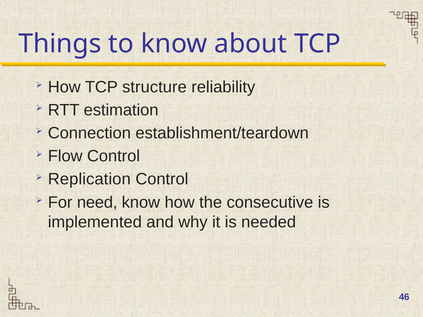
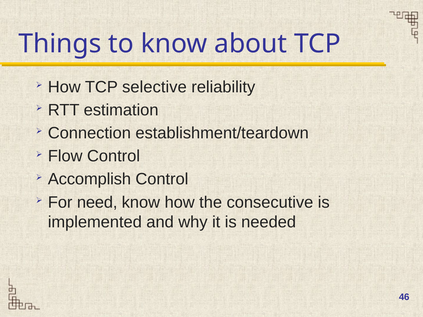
structure: structure -> selective (154, 87)
Replication: Replication -> Accomplish (89, 179)
